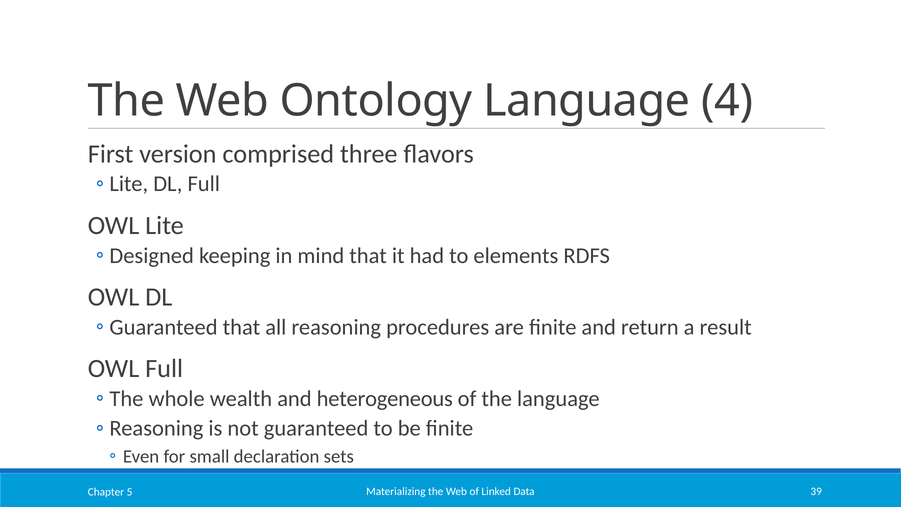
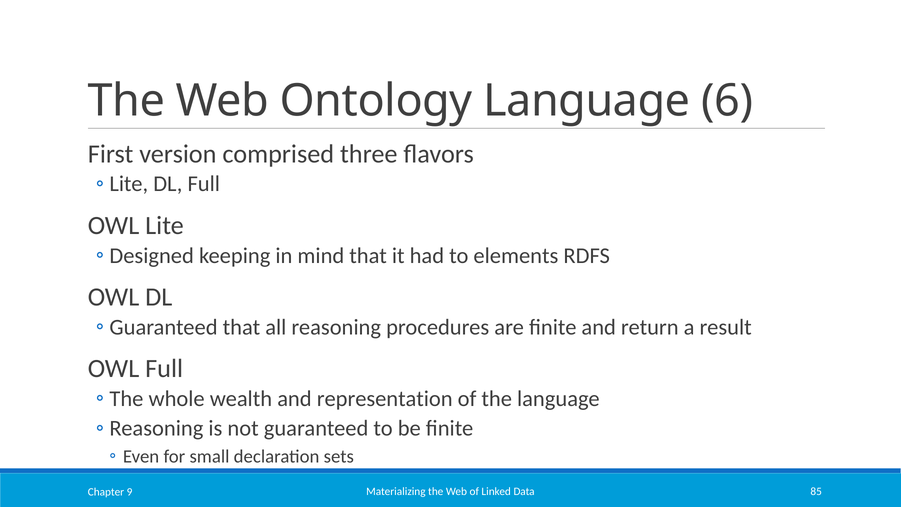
4: 4 -> 6 (727, 101)
heterogeneous: heterogeneous -> representation (385, 398)
39: 39 -> 85 (816, 492)
5: 5 -> 9 (129, 492)
